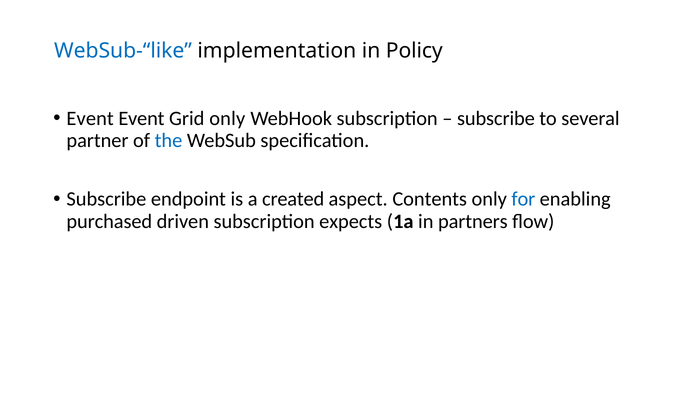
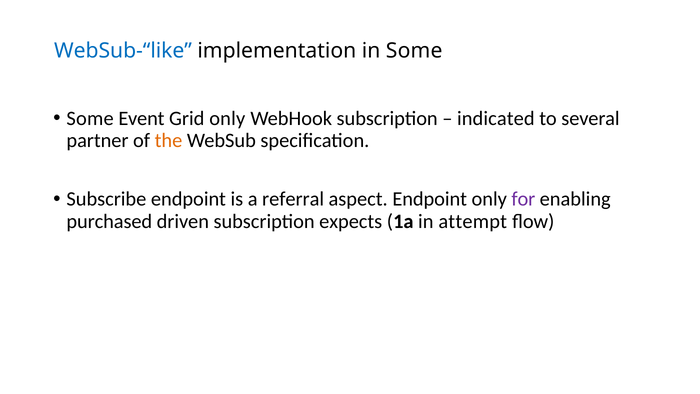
in Policy: Policy -> Some (414, 51)
Event: Event -> Some (90, 118)
subscribe: subscribe -> indicated (496, 118)
the colour: blue -> orange (168, 140)
created: created -> referral (293, 199)
aspect Contents: Contents -> Endpoint (430, 199)
for colour: blue -> purple (523, 199)
partners: partners -> attempt (473, 221)
